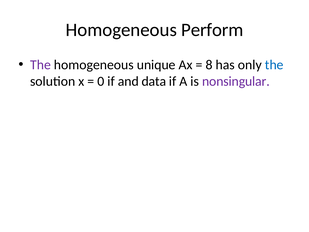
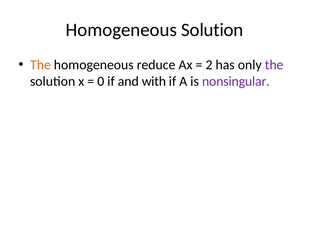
Homogeneous Perform: Perform -> Solution (212, 30)
The colour: purple -> orange (40, 65)
unique: unique -> reduce (156, 65)
8: 8 -> 2 (209, 65)
the colour: blue -> purple (274, 65)
data: data -> with (154, 81)
